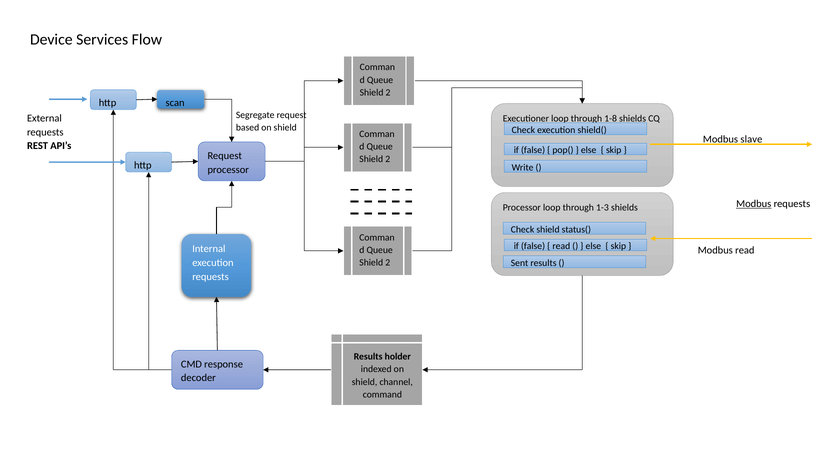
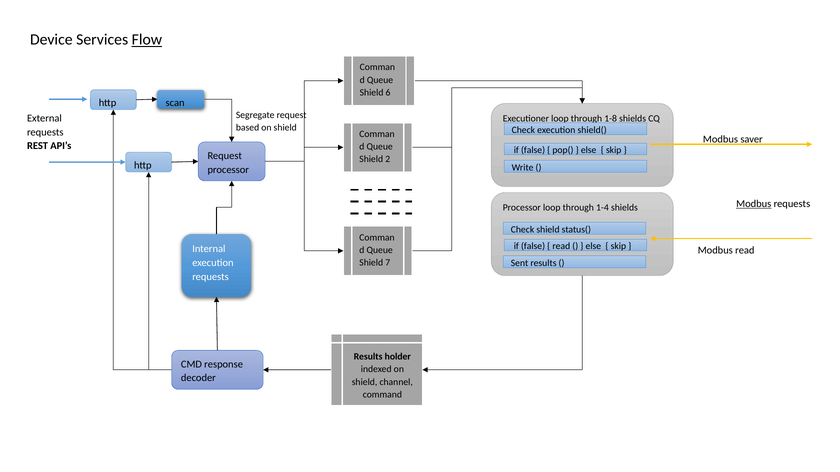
Flow underline: none -> present (147, 40)
2: 2 -> 6 (388, 93)
slave: slave -> saver (752, 139)
1-3: 1-3 -> 1-4 (602, 208)
2: 2 -> 7 (388, 263)
